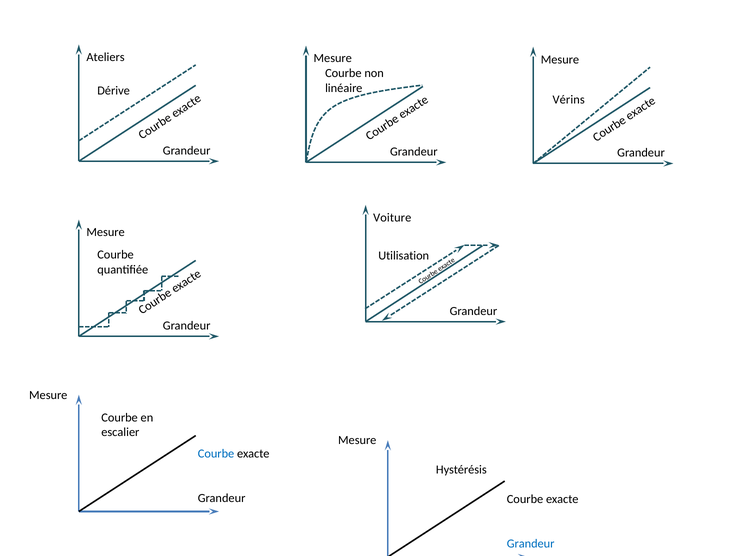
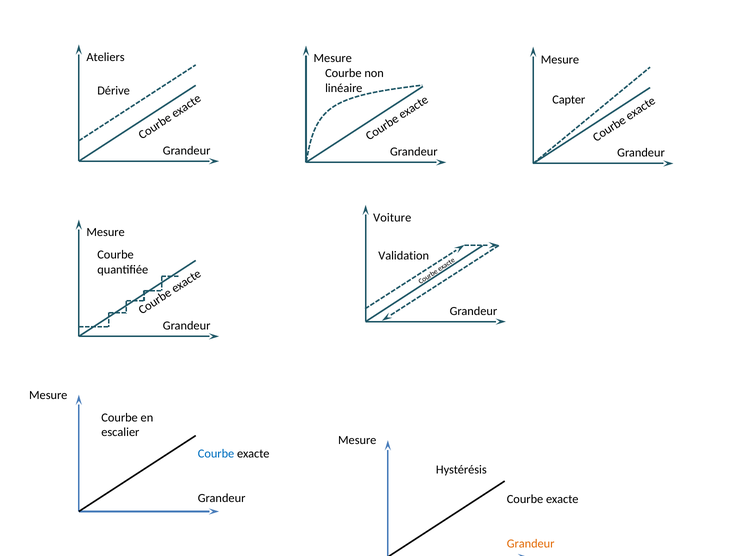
Vérins: Vérins -> Capter (569, 100)
Utilisation: Utilisation -> Validation (404, 256)
Grandeur colour: blue -> orange (531, 544)
